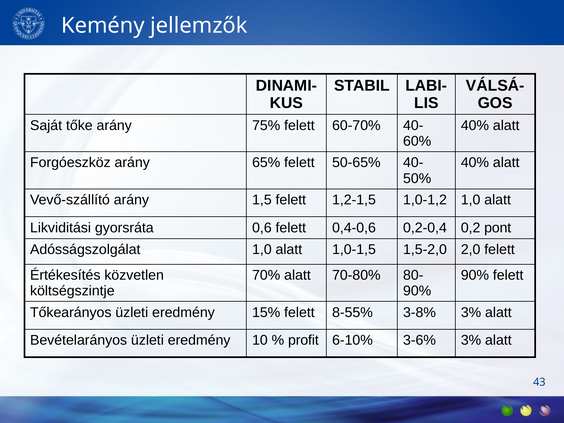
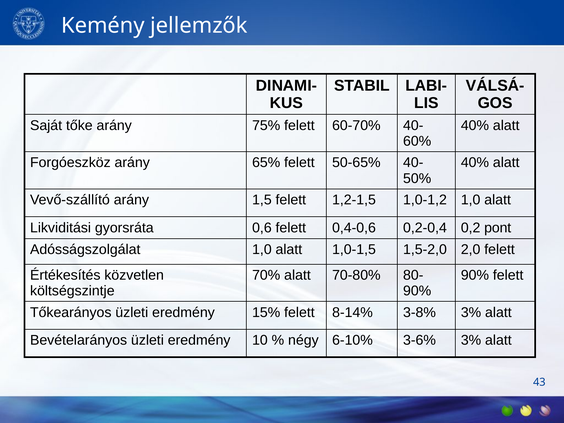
8-55%: 8-55% -> 8-14% (352, 312)
profit: profit -> négy (303, 340)
